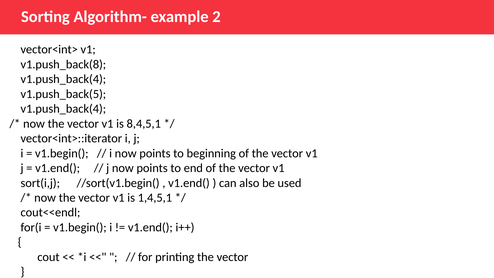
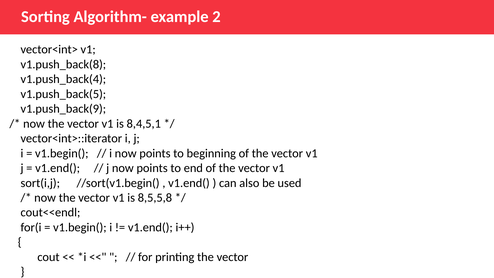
v1.push_back(4: v1.push_back(4 -> v1.push_back(9 (63, 109)
1,4,5,1: 1,4,5,1 -> 8,5,5,8 (155, 198)
